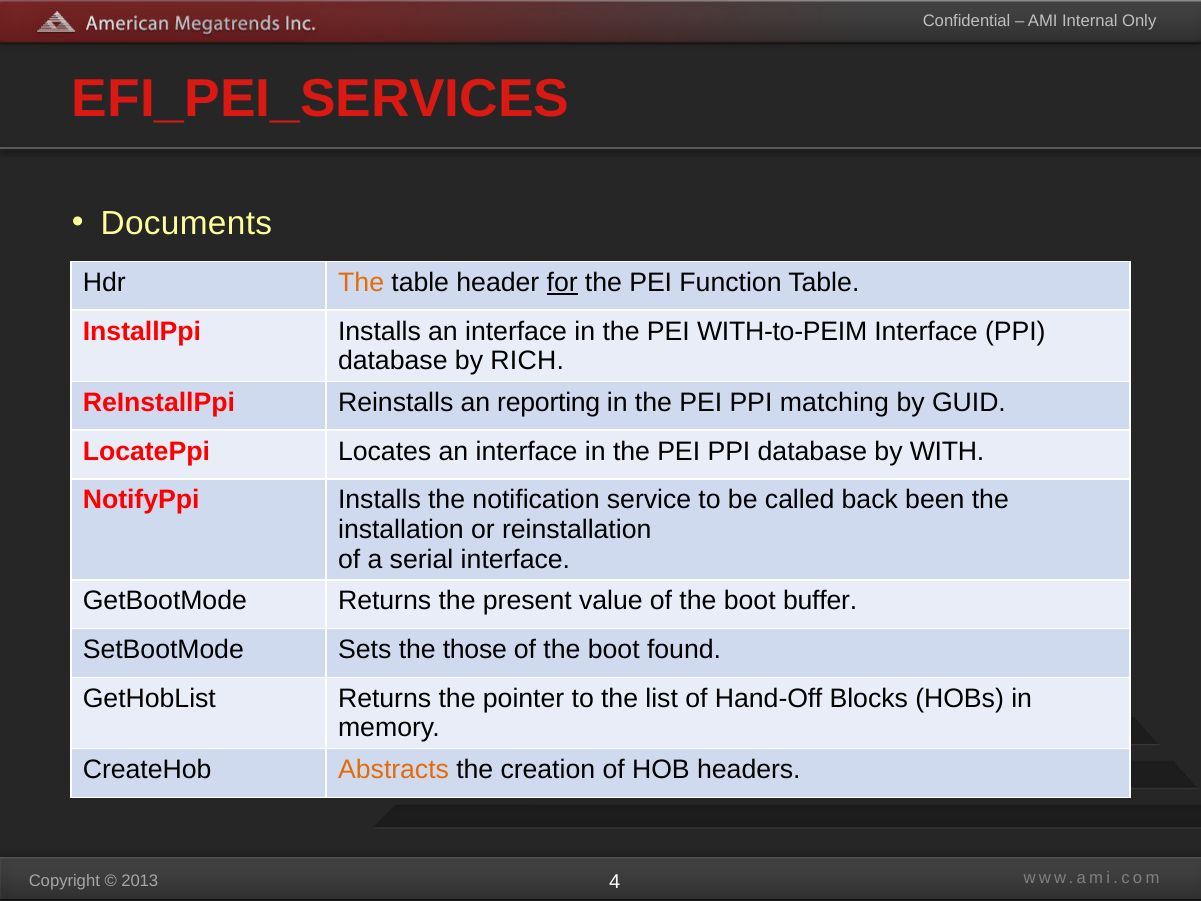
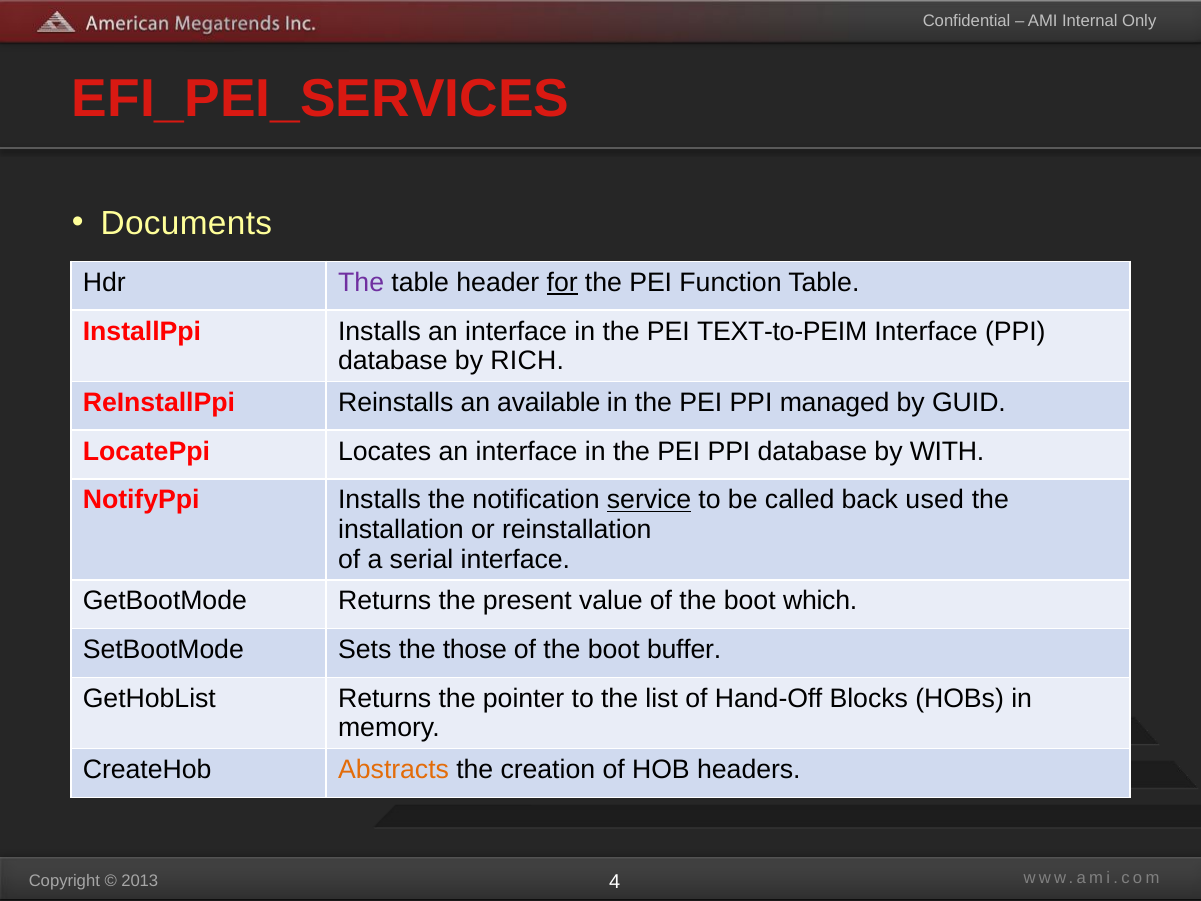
The colour: orange -> purple (361, 282)
WITH-to-PEIM: WITH-to-PEIM -> TEXT-to-PEIM (782, 331)
reporting: reporting -> available (549, 403)
matching: matching -> managed (835, 403)
service underline: none -> present (649, 500)
been: been -> used (935, 500)
buffer: buffer -> which (820, 601)
found: found -> buffer (684, 650)
